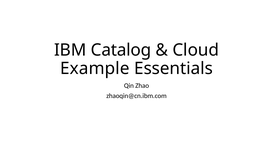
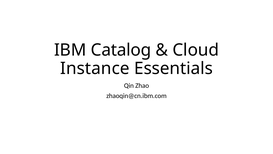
Example: Example -> Instance (95, 68)
